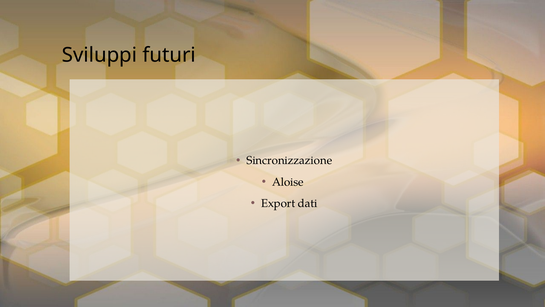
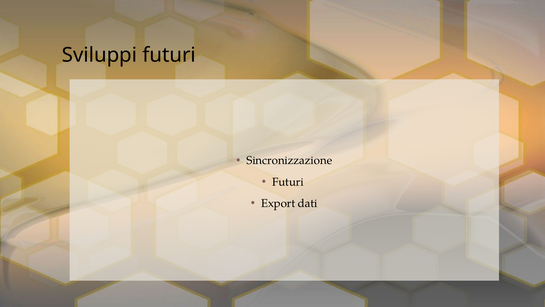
Aloise: Aloise -> Futuri (288, 182)
